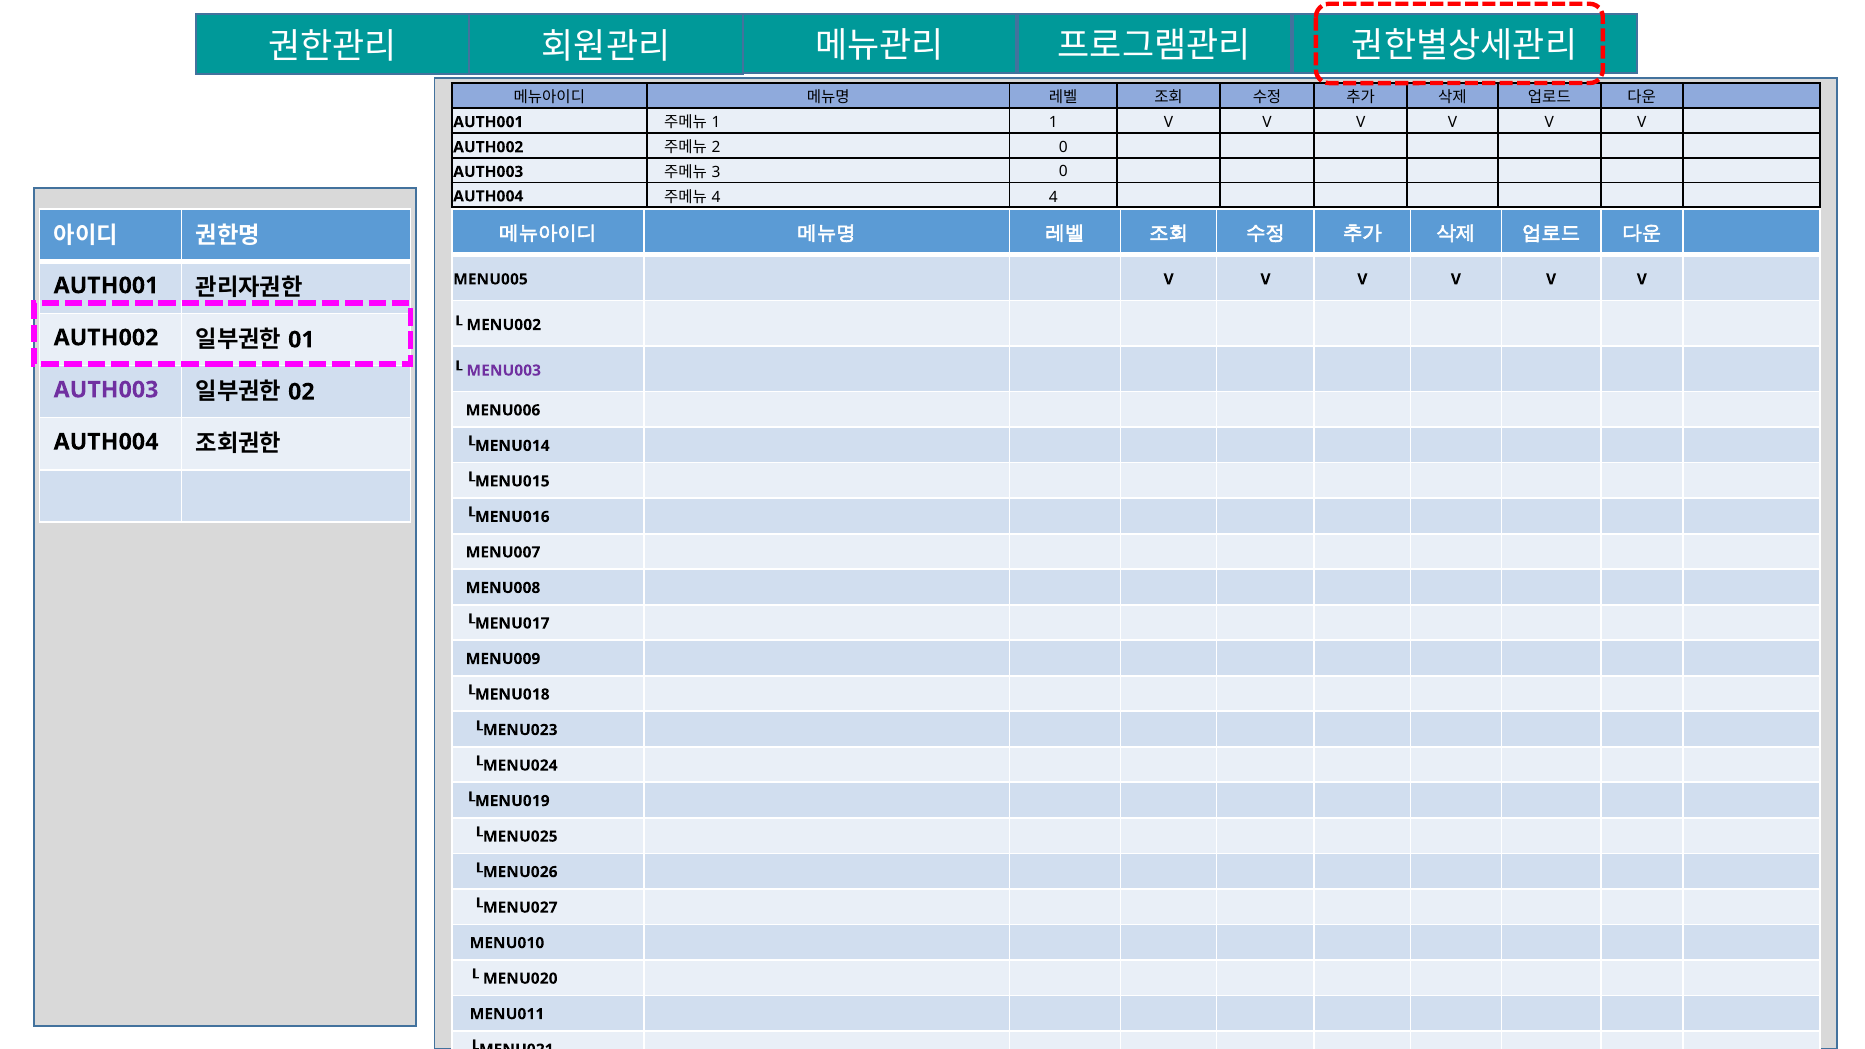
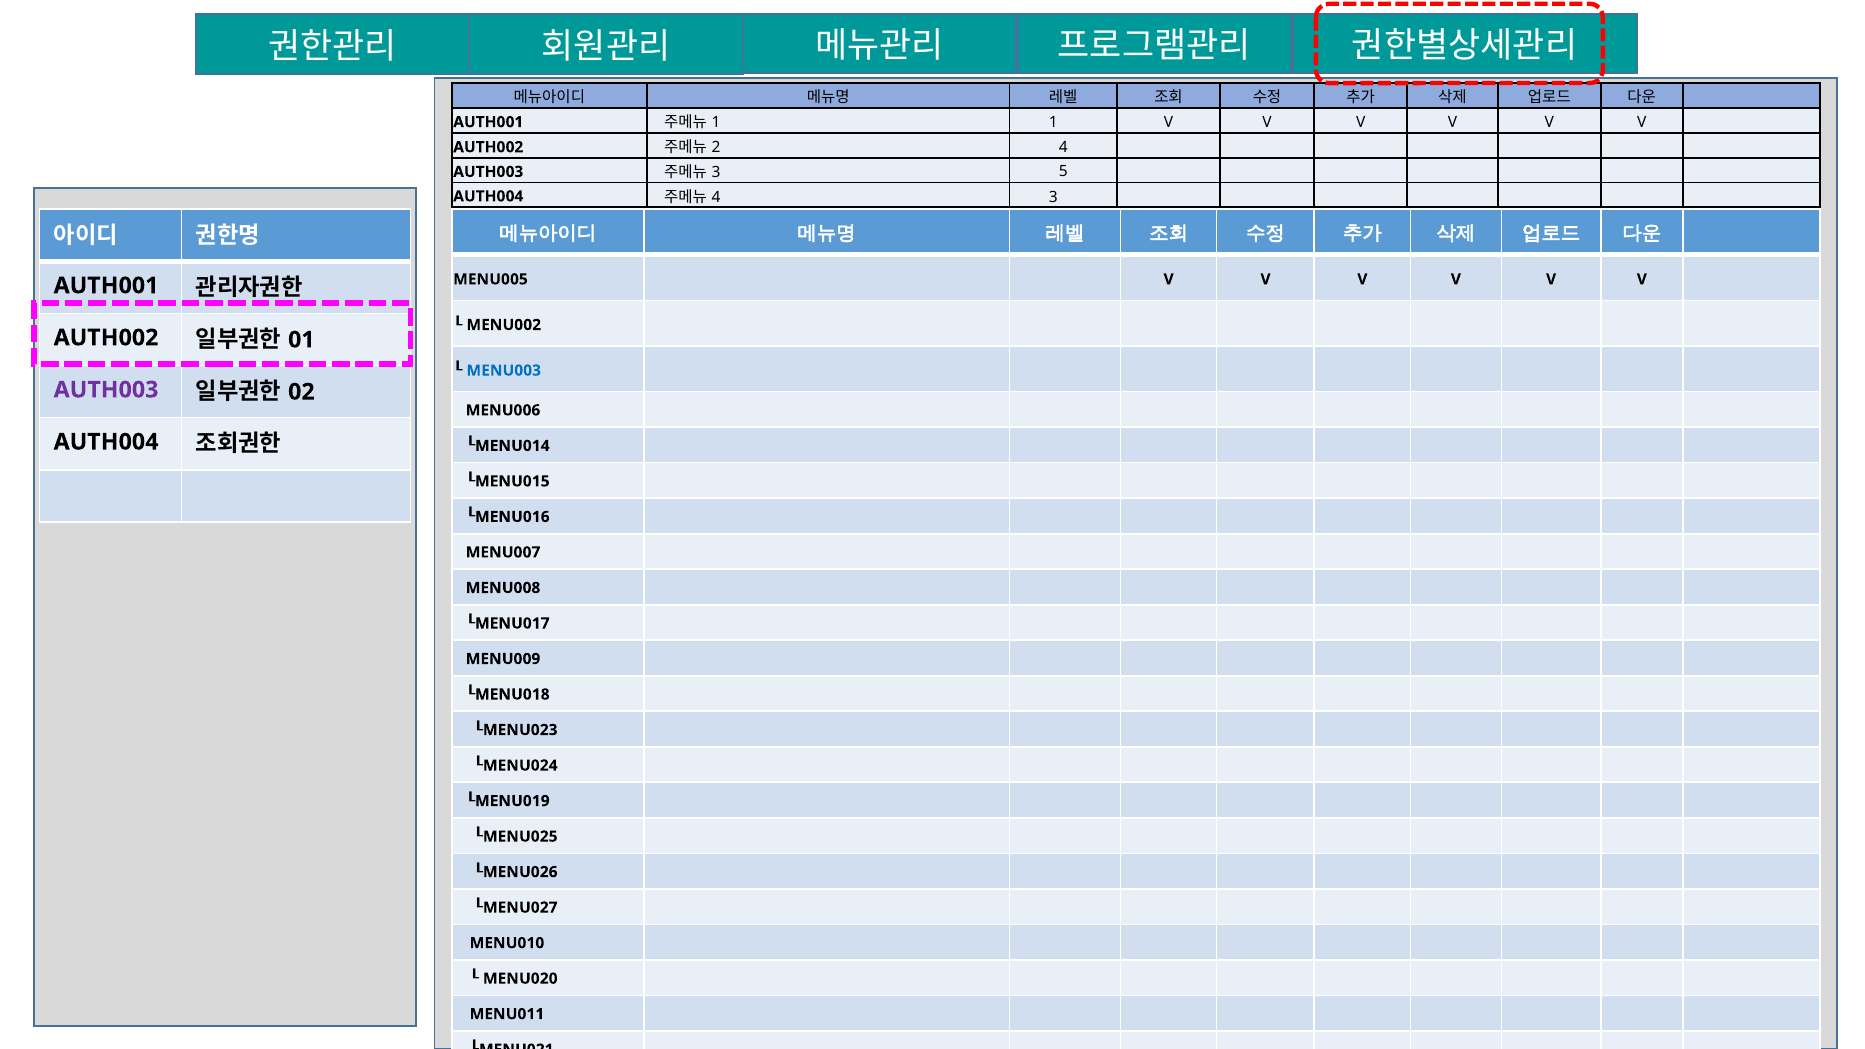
0: 0 -> 4 (1063, 147)
0: 0 -> 5 (1063, 172)
4: 4 -> 3 (1053, 197)
MENU003 colour: purple -> blue (504, 370)
